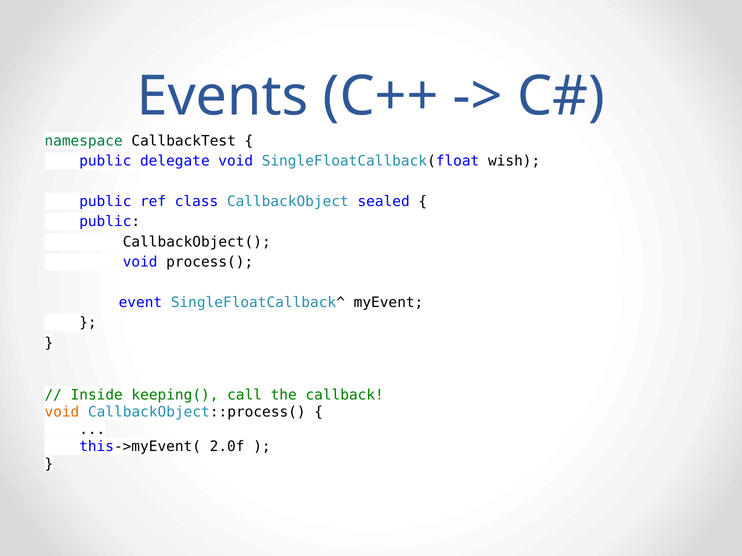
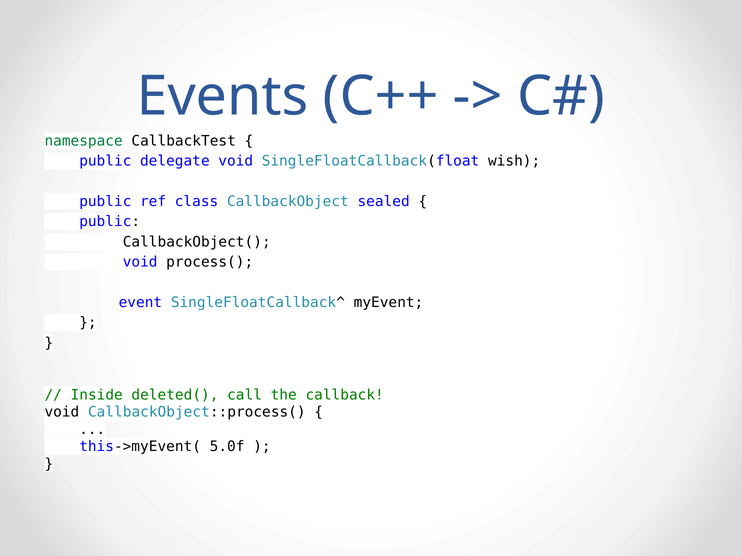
keeping(: keeping( -> deleted( (175, 395)
void colour: orange -> black (62, 412)
2.0f: 2.0f -> 5.0f (227, 447)
